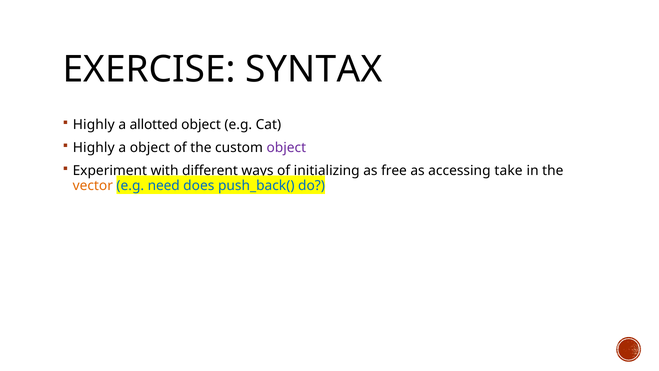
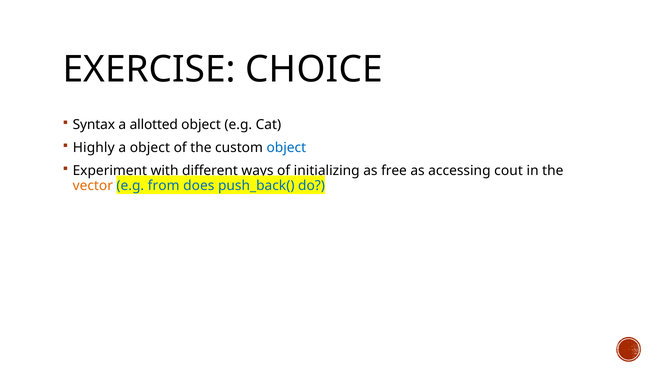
SYNTAX: SYNTAX -> CHOICE (314, 69)
Highly: Highly -> Syntax (94, 124)
object colour: purple -> blue (286, 148)
take: take -> cout (509, 171)
need: need -> from (164, 185)
